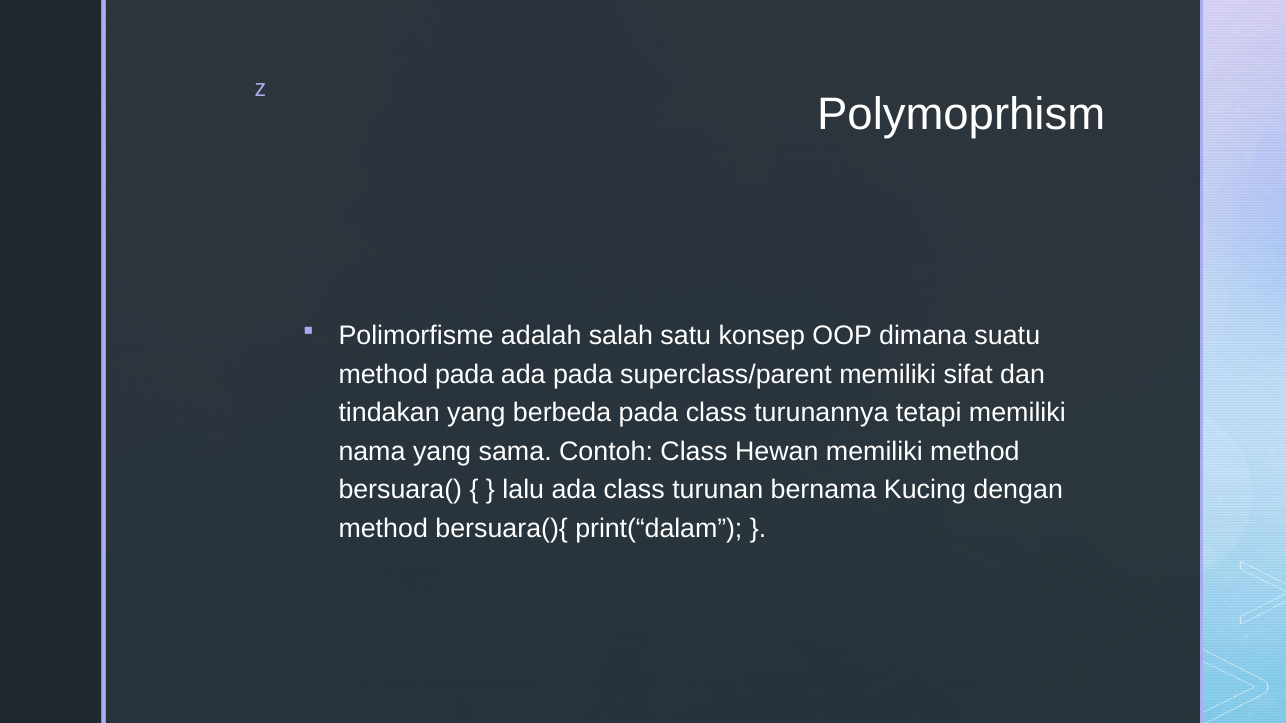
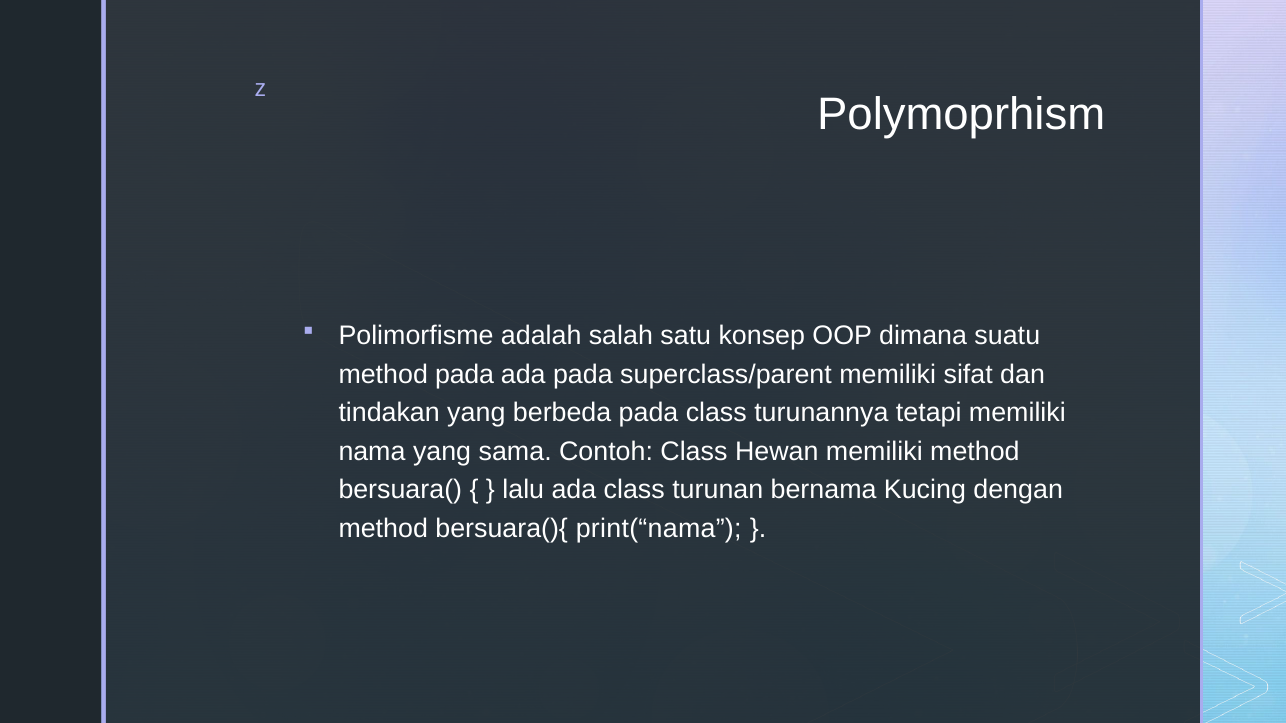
print(“dalam: print(“dalam -> print(“nama (659, 529)
